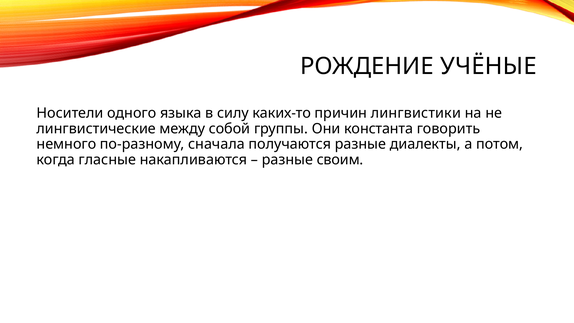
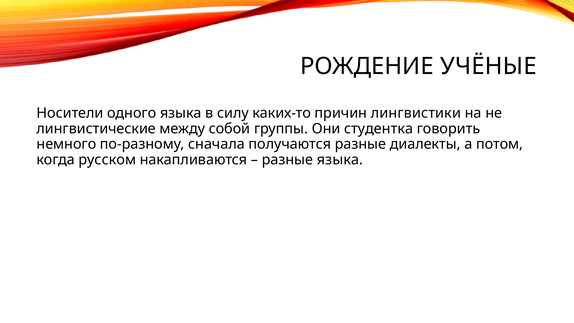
константа: константа -> студентка (379, 129)
гласные: гласные -> русском (107, 160)
разные своим: своим -> языка (340, 160)
